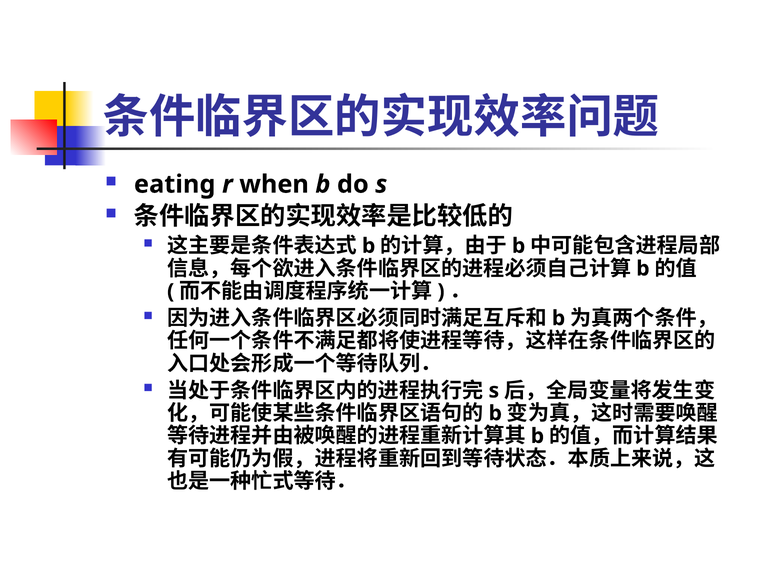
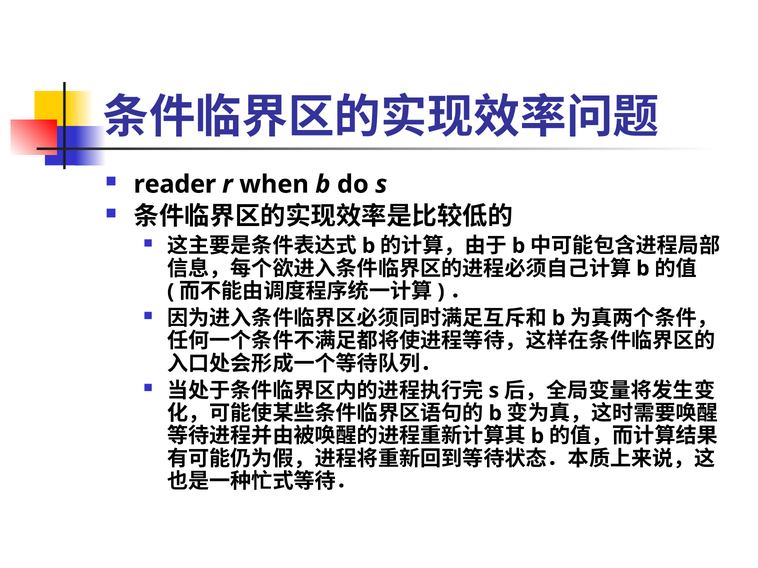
eating: eating -> reader (175, 185)
